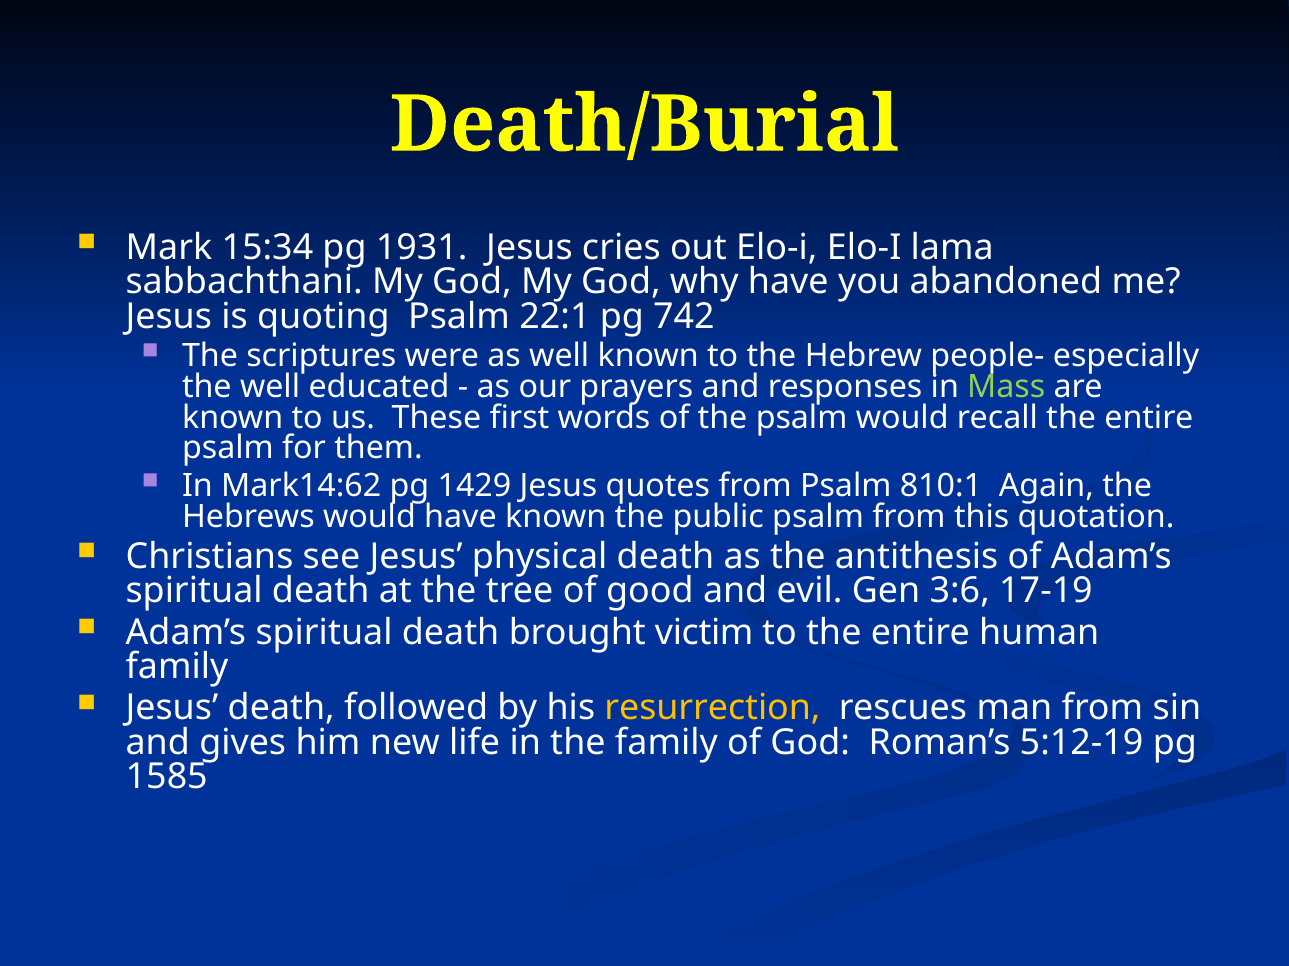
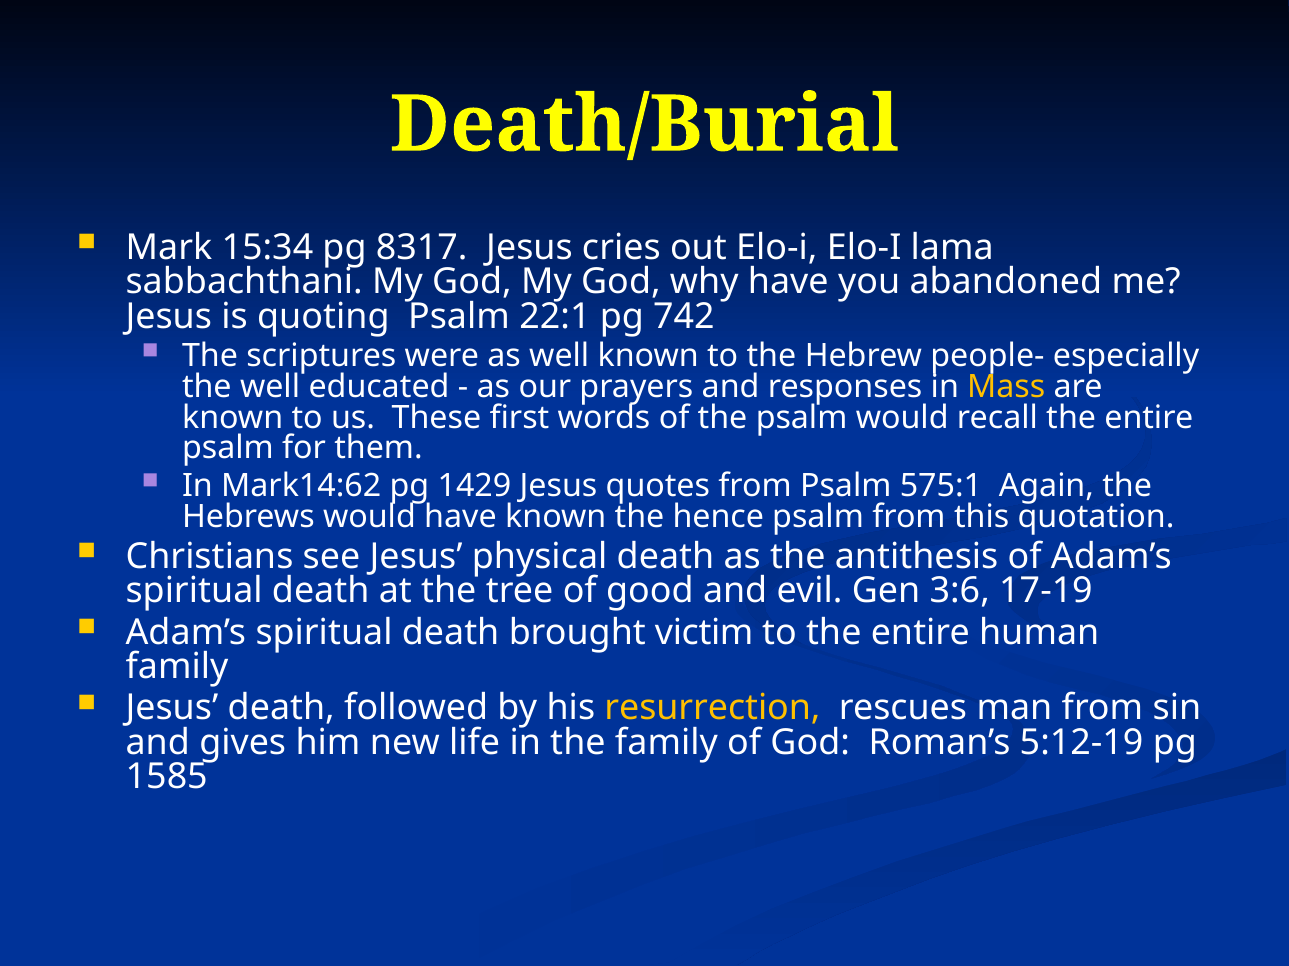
1931: 1931 -> 8317 (422, 248)
Mass colour: light green -> yellow (1006, 387)
810:1: 810:1 -> 575:1 (941, 486)
public: public -> hence (718, 517)
